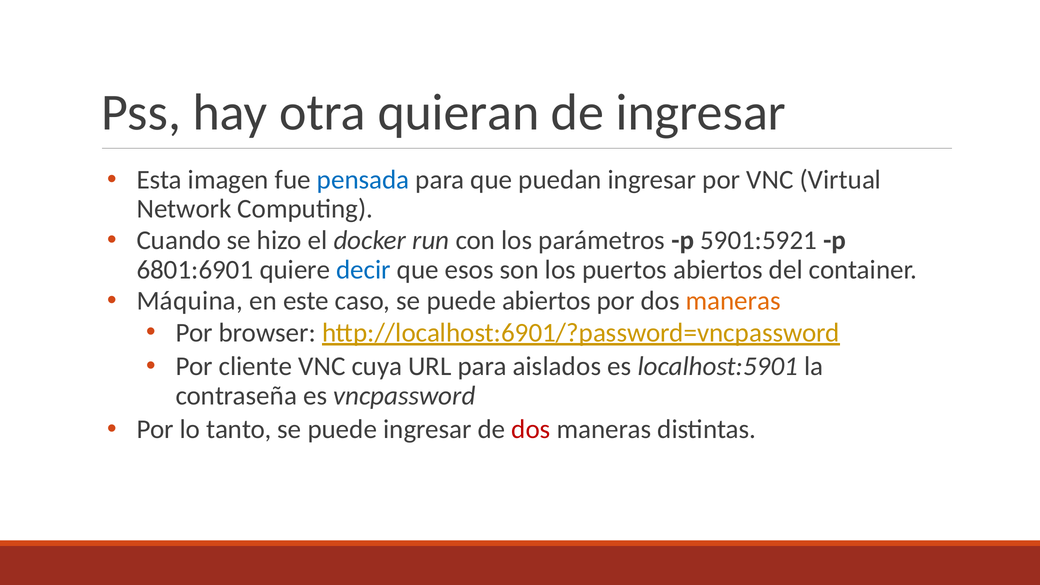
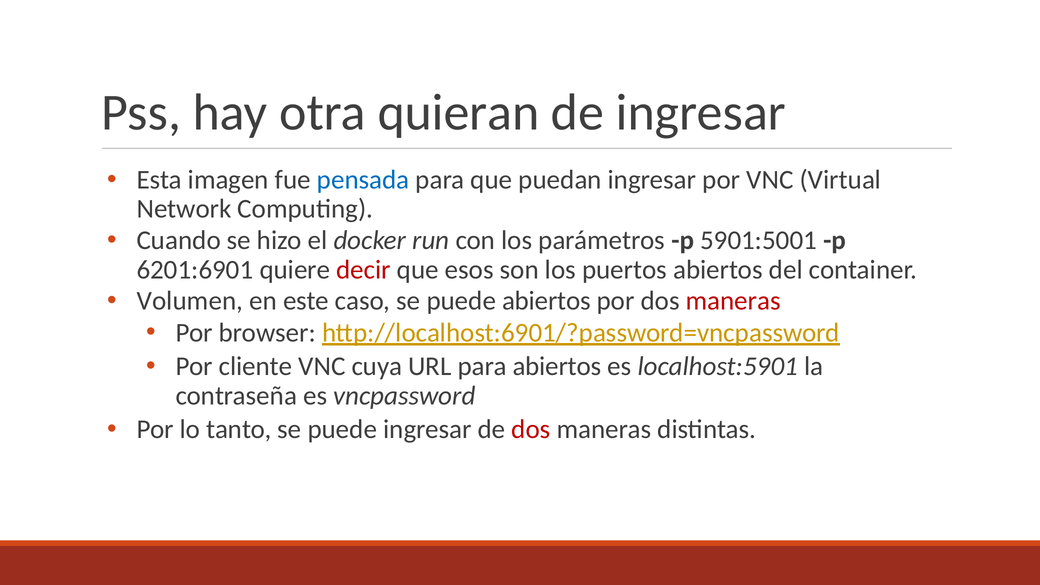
5901:5921: 5901:5921 -> 5901:5001 (759, 240)
6801:6901: 6801:6901 -> 6201:6901 (195, 270)
decir colour: blue -> red (363, 270)
Máquina: Máquina -> Volumen (190, 301)
maneras colour: orange -> red (733, 301)
para aislados: aislados -> abiertos (557, 366)
